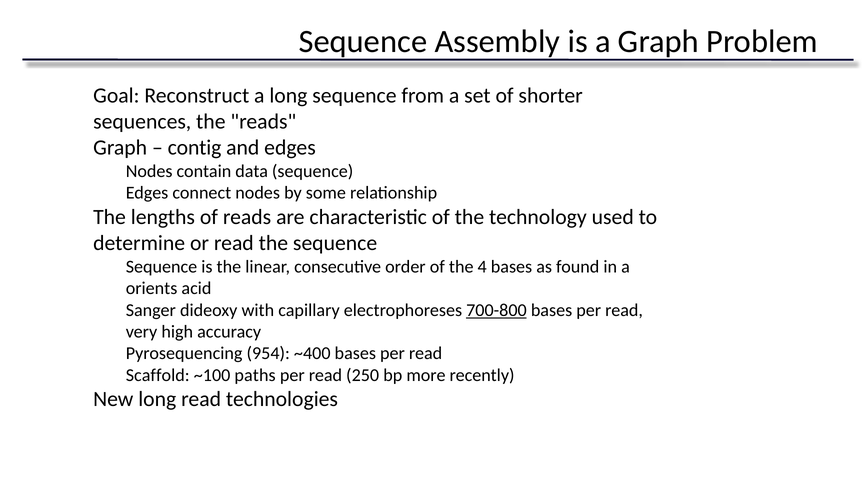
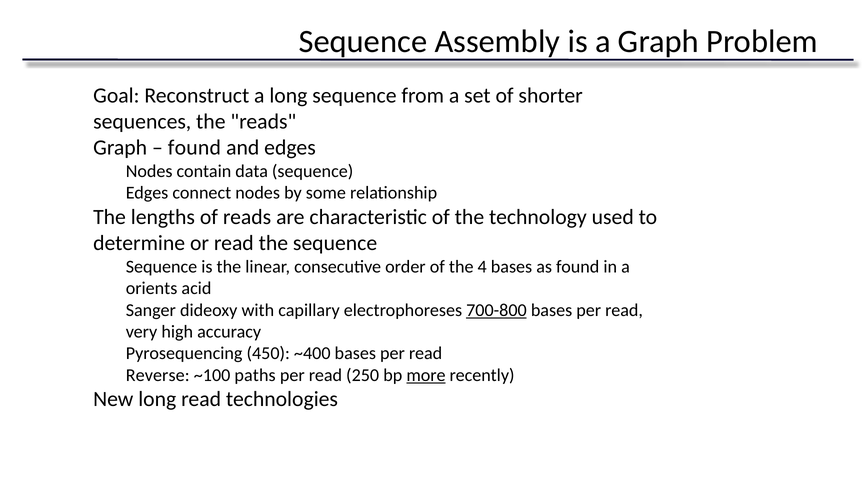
contig: contig -> found (194, 148)
954: 954 -> 450 (268, 354)
Scaffold: Scaffold -> Reverse (158, 375)
more underline: none -> present (426, 375)
